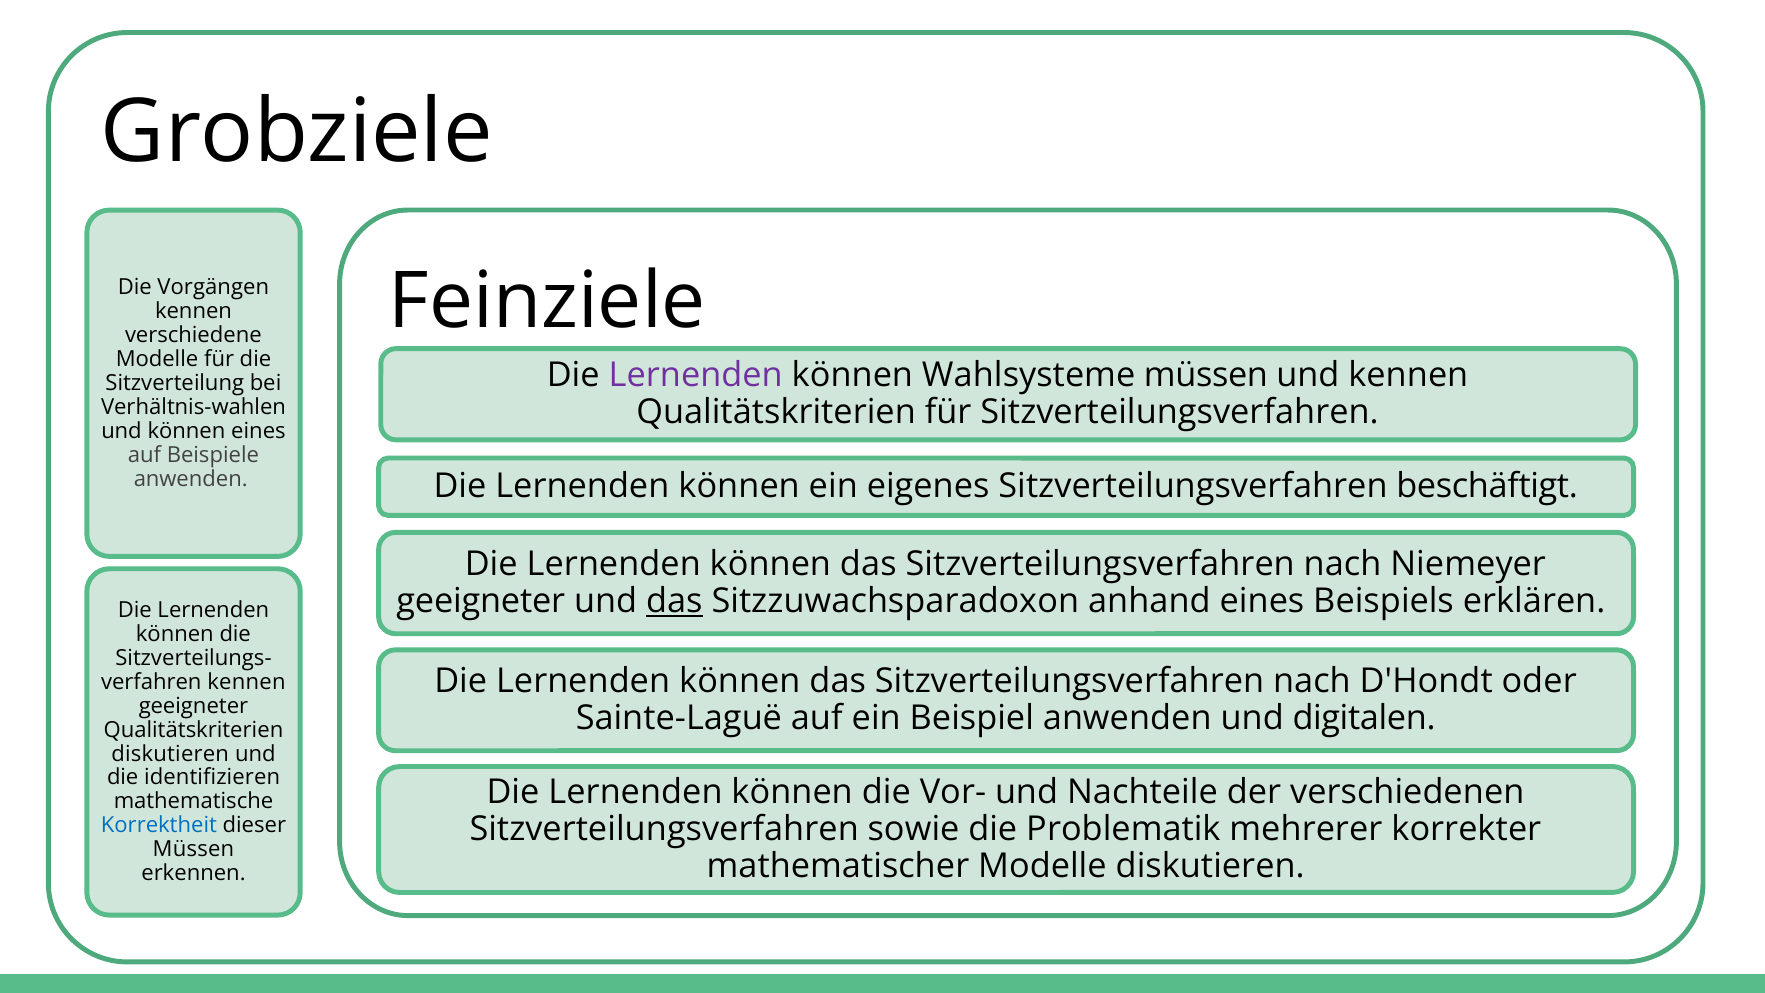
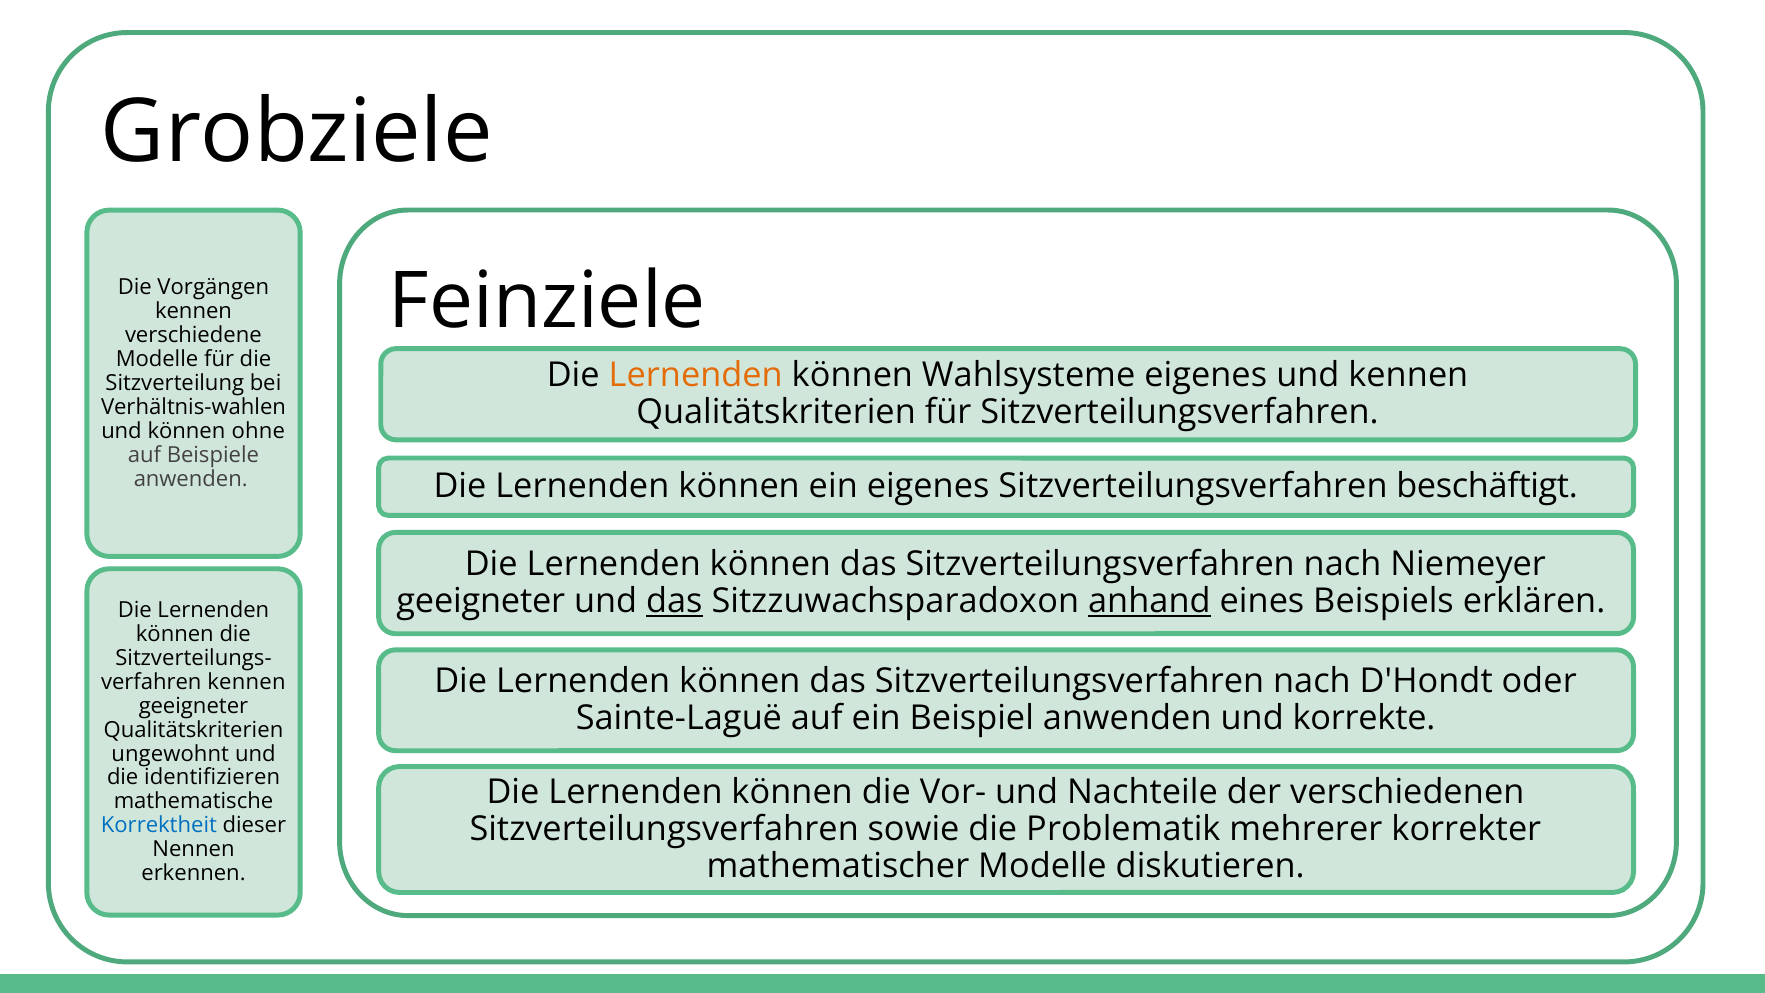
Lernenden colour: purple -> orange (696, 375)
Wahlsysteme müssen: müssen -> eigenes (1206, 375)
können eines: eines -> ohne (258, 431)
anhand underline: none -> present (1149, 601)
digitalen: digitalen -> korrekte (1364, 718)
diskutieren: diskutieren -> ungewohnt (170, 754)
Müssen: Müssen -> Nennen (194, 849)
